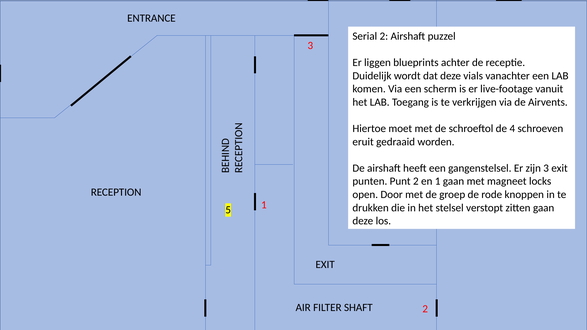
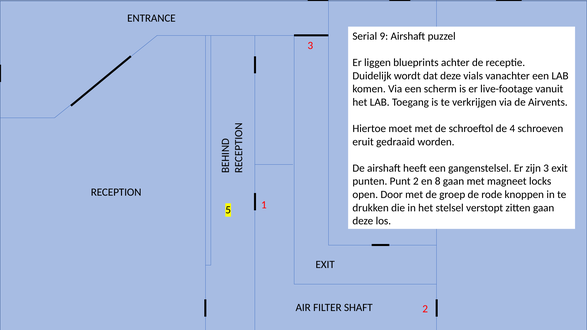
Serial 2: 2 -> 9 (384, 36)
en 1: 1 -> 8 (438, 181)
